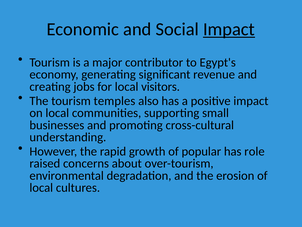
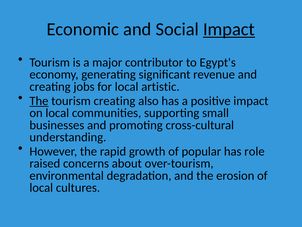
visitors: visitors -> artistic (160, 86)
The underline: none -> present (39, 101)
tourism temples: temples -> creating (114, 101)
